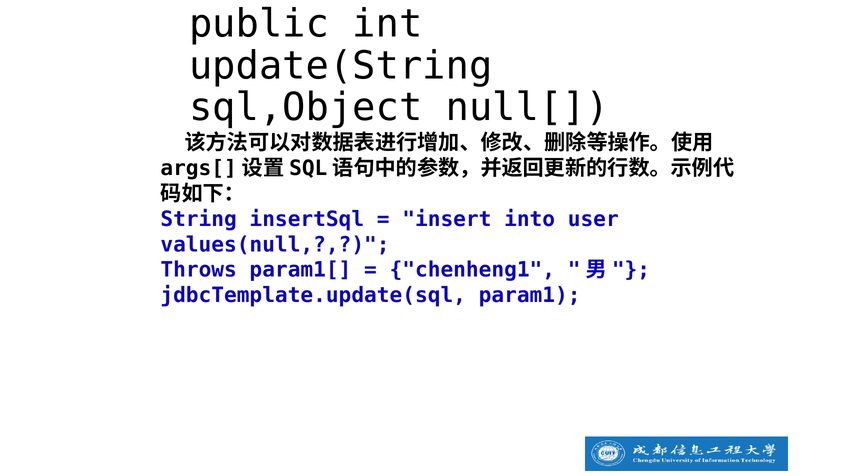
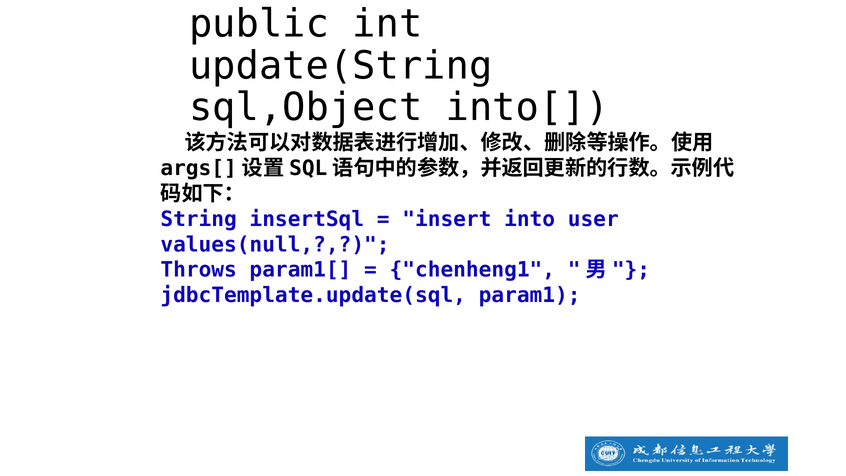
null[: null[ -> into[ (527, 108)
